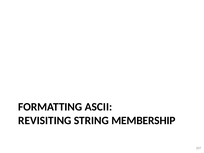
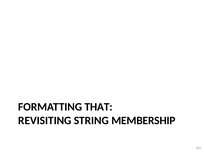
ASCII: ASCII -> THAT (99, 107)
